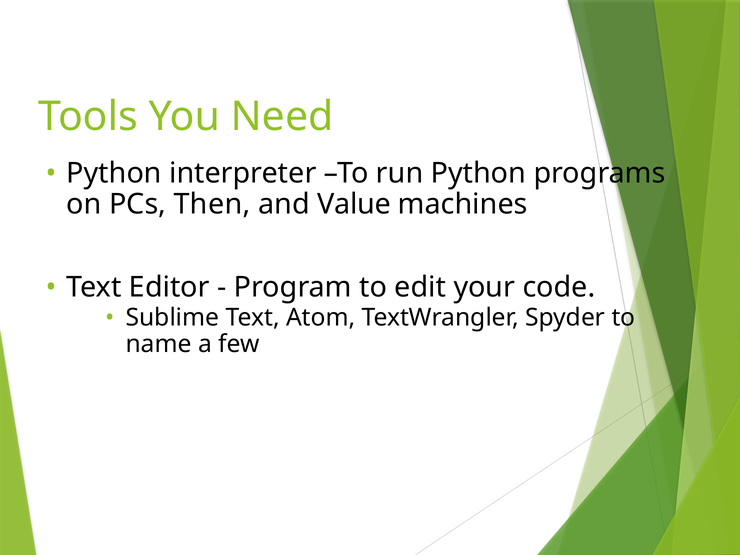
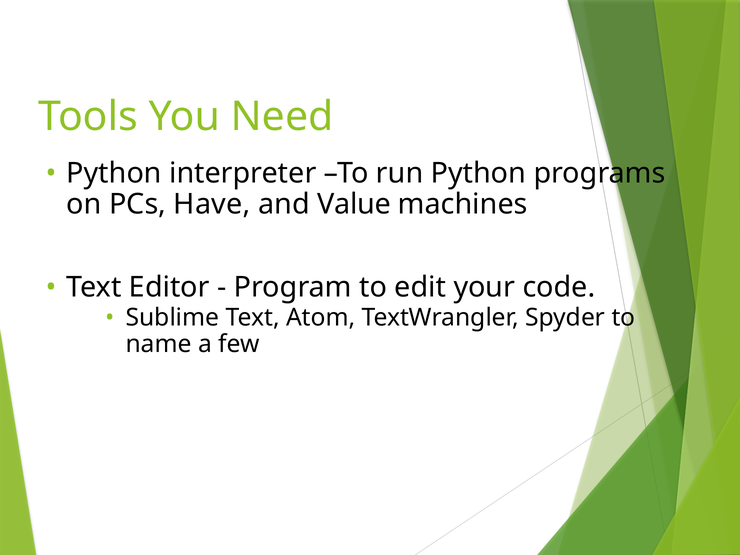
Then: Then -> Have (212, 204)
